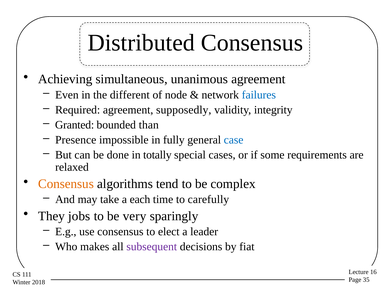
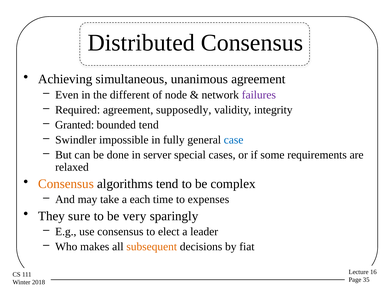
failures colour: blue -> purple (259, 95)
bounded than: than -> tend (149, 125)
Presence: Presence -> Swindler (76, 140)
totally: totally -> server (157, 155)
carefully: carefully -> expenses (208, 200)
jobs: jobs -> sure (79, 216)
subsequent colour: purple -> orange (152, 247)
